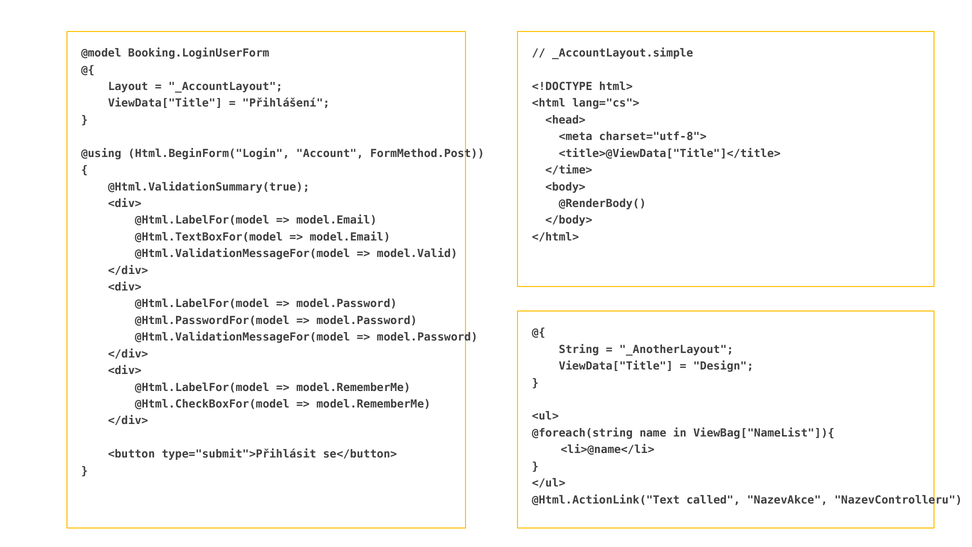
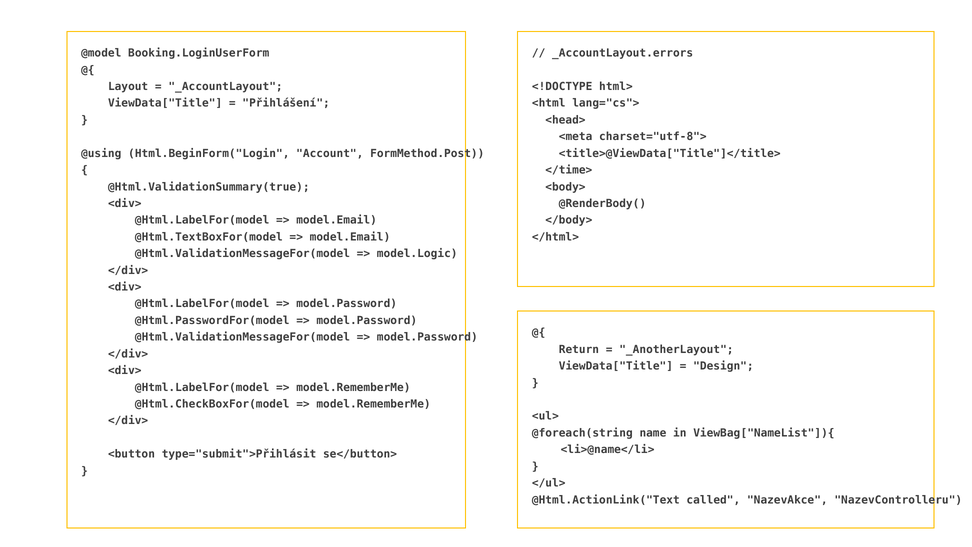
_AccountLayout.simple: _AccountLayout.simple -> _AccountLayout.errors (623, 53)
model.Valid: model.Valid -> model.Logic (417, 254)
String: String -> Return (579, 349)
